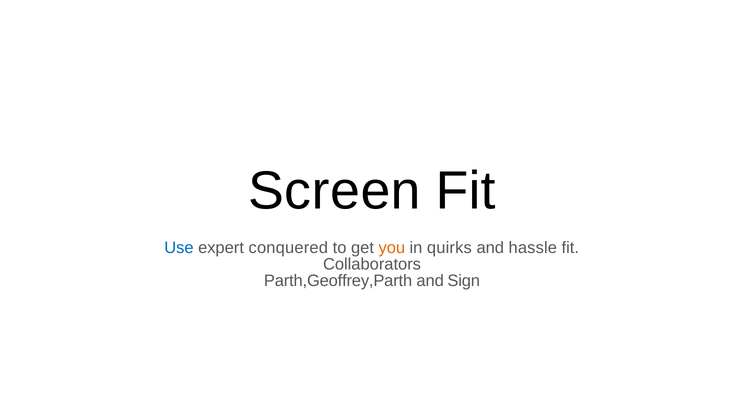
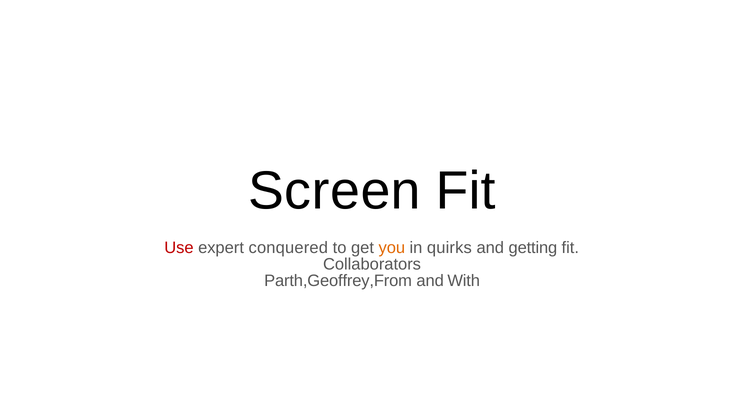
Use colour: blue -> red (179, 247)
hassle: hassle -> getting (533, 247)
Parth,Geoffrey,Parth: Parth,Geoffrey,Parth -> Parth,Geoffrey,From (338, 281)
Sign: Sign -> With (464, 281)
